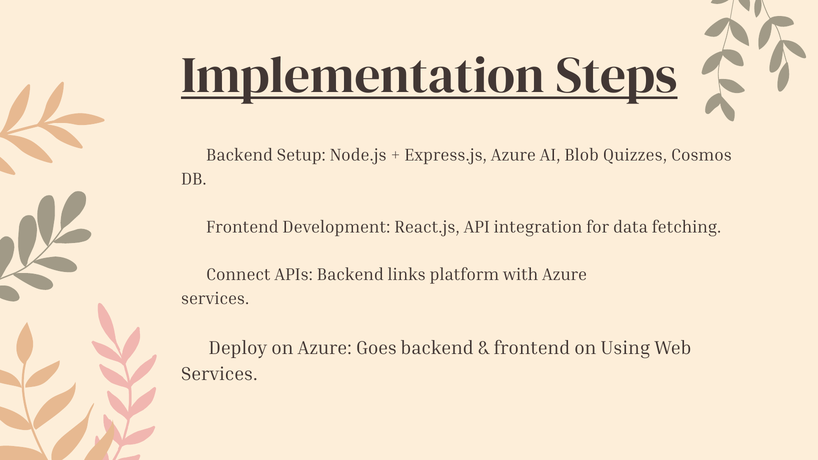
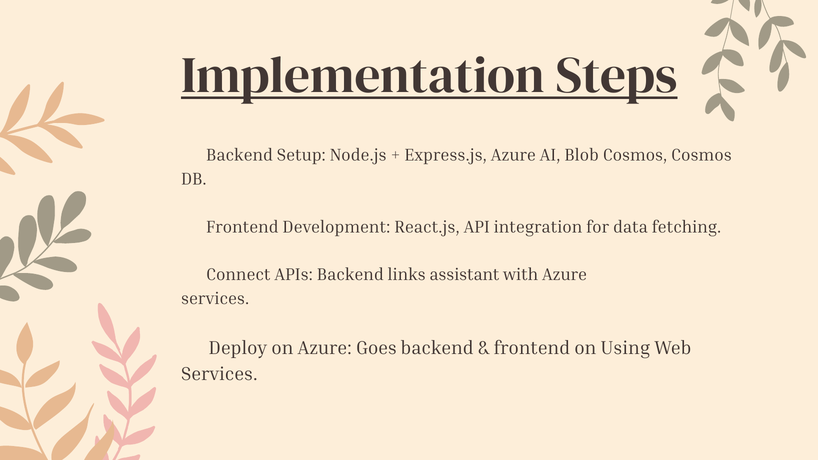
Blob Quizzes: Quizzes -> Cosmos (635, 155)
platform: platform -> assistant (464, 275)
